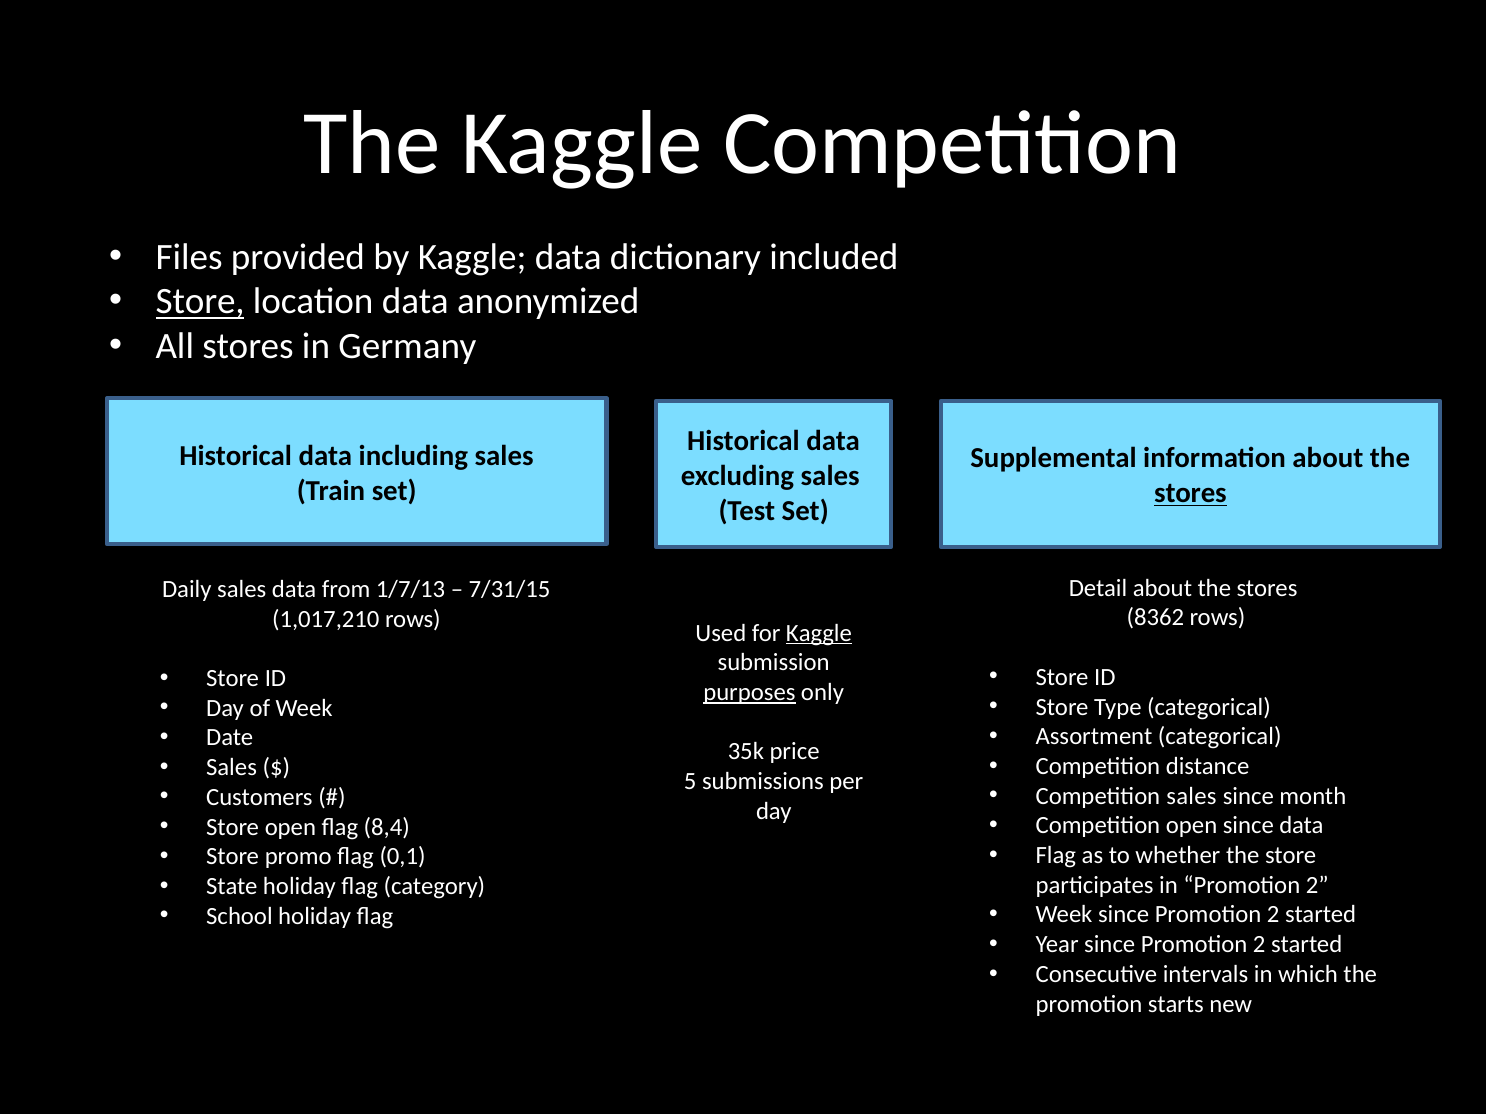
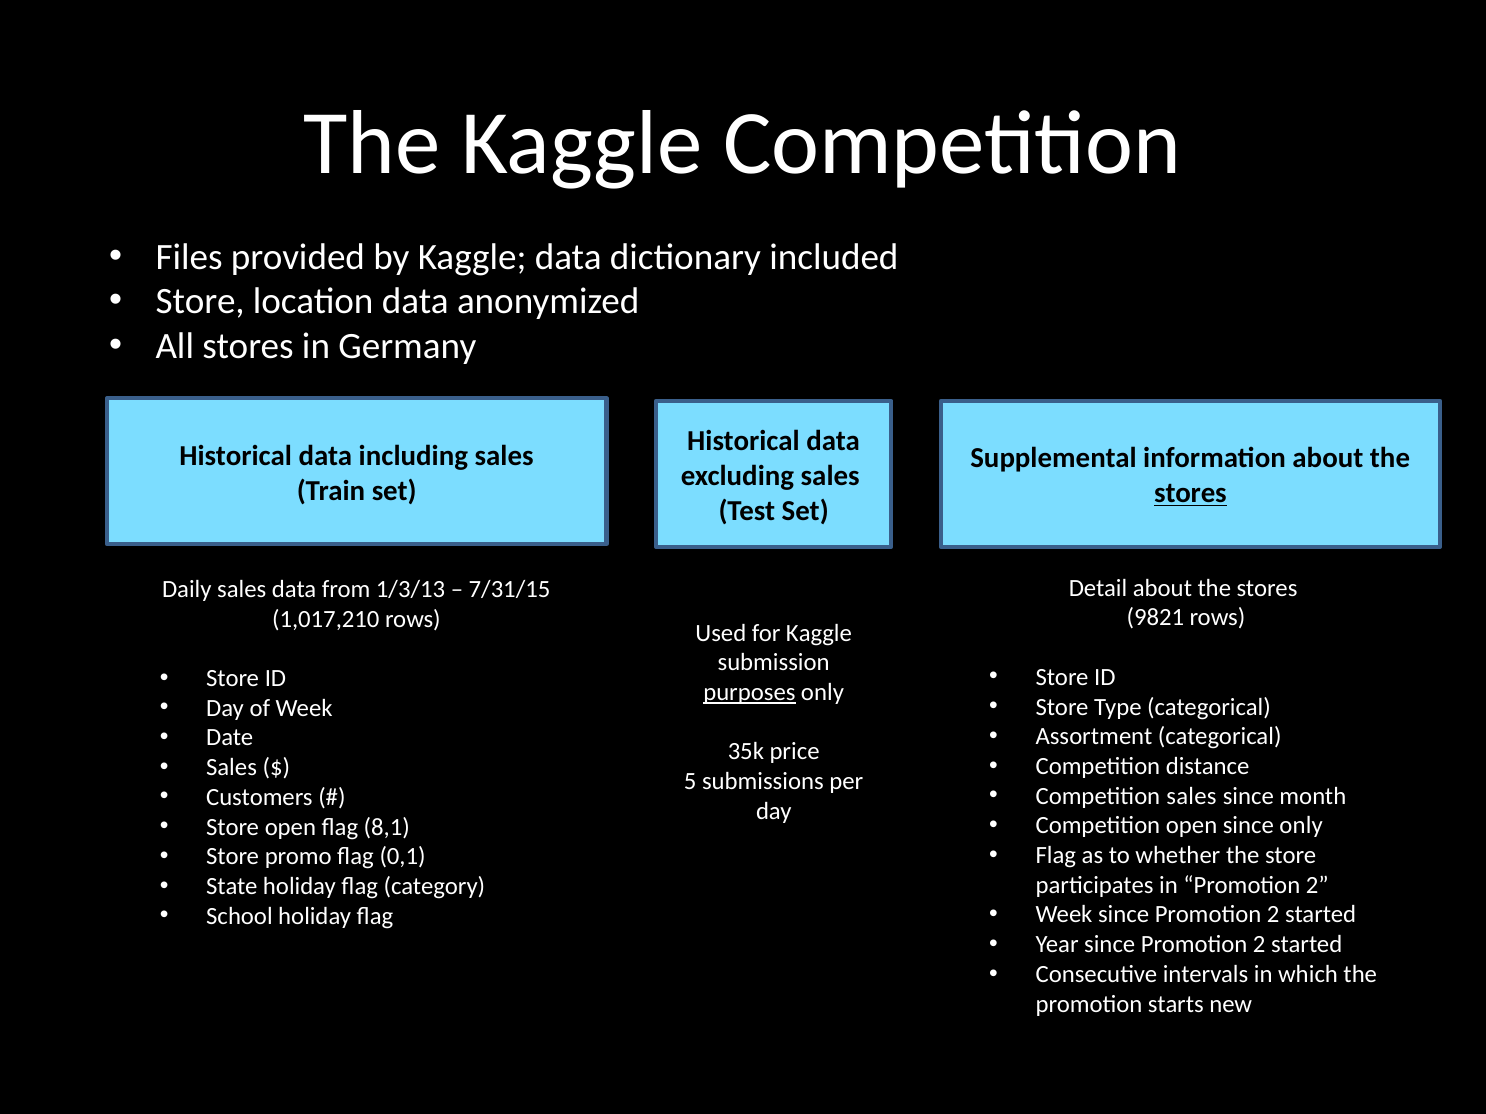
Store underline: present -> none (200, 302)
1/7/13: 1/7/13 -> 1/3/13 (411, 589)
8362: 8362 -> 9821 (1155, 618)
Kaggle underline: present -> none (819, 633)
since data: data -> only (1301, 826)
8,4: 8,4 -> 8,1 (387, 827)
